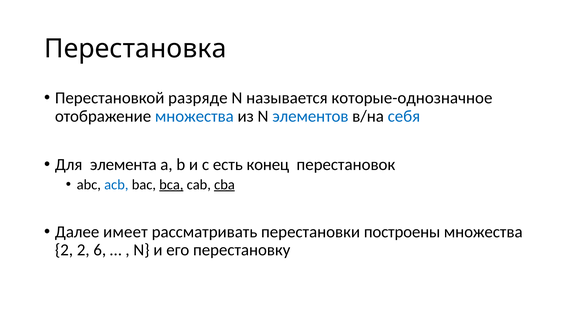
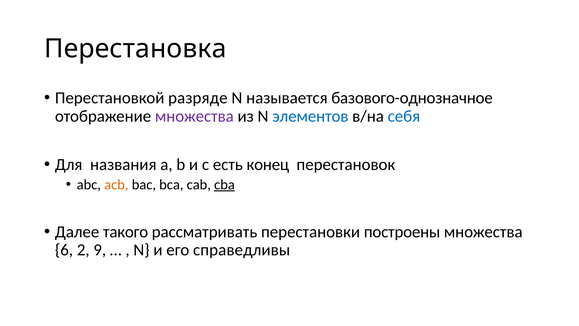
которые-однозначное: которые-однозначное -> базового-однозначное (412, 98)
множества colour: blue -> purple (194, 116)
элемента: элемента -> названия (123, 165)
acb colour: blue -> orange (116, 184)
bса underline: present -> none (171, 184)
имеет: имеет -> такого (126, 232)
2: 2 -> 6 (64, 250)
6: 6 -> 9 (100, 250)
перестановку: перестановку -> справедливы (242, 250)
